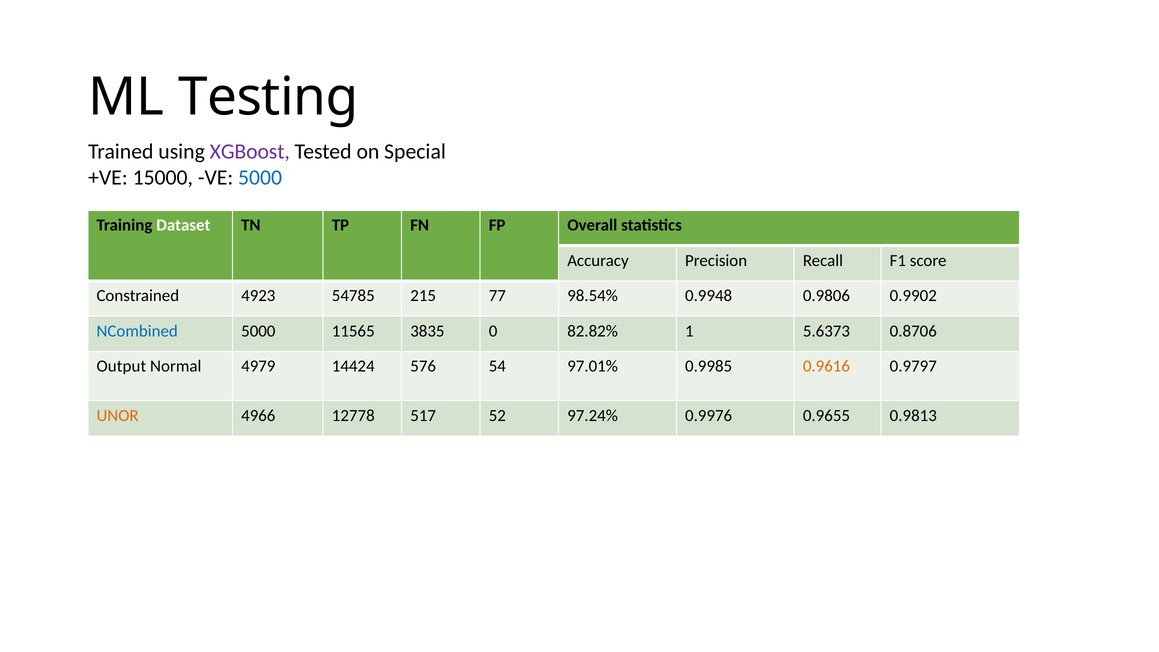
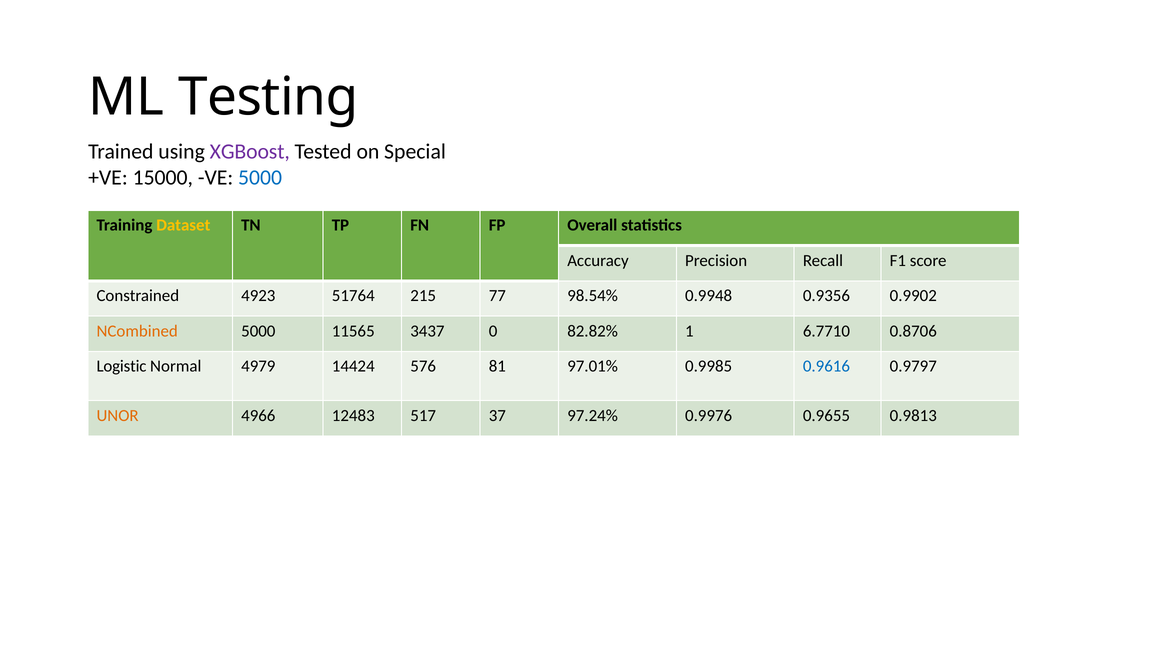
Dataset colour: white -> yellow (183, 225)
54785: 54785 -> 51764 (353, 296)
0.9806: 0.9806 -> 0.9356 (826, 296)
NCombined colour: blue -> orange (137, 331)
3835: 3835 -> 3437 (427, 331)
5.6373: 5.6373 -> 6.7710 (826, 331)
Output: Output -> Logistic (121, 366)
54: 54 -> 81 (497, 366)
0.9616 colour: orange -> blue (826, 366)
12778: 12778 -> 12483 (353, 416)
52: 52 -> 37 (497, 416)
